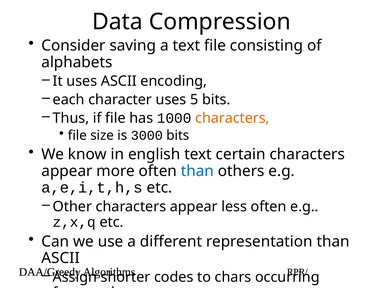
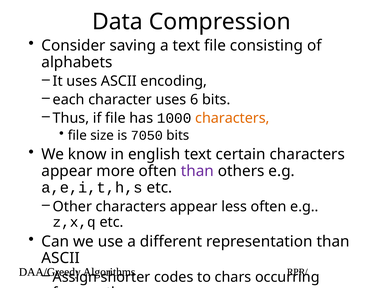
5: 5 -> 6 (194, 99)
3000: 3000 -> 7050 (147, 135)
than colour: blue -> purple (197, 171)
